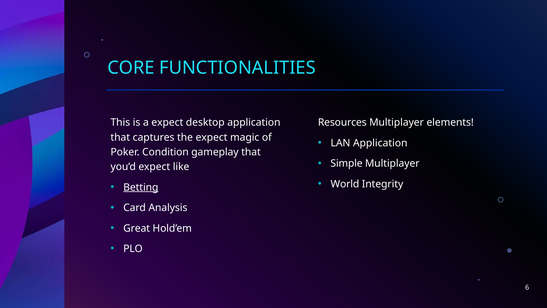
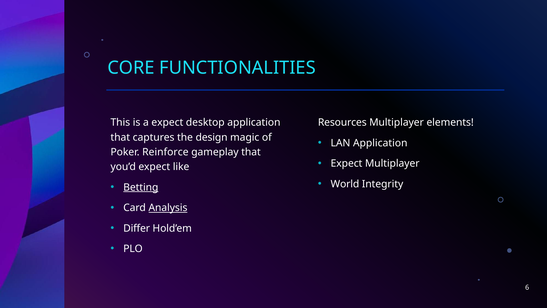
the expect: expect -> design (212, 137)
Condition: Condition -> Reinforce (165, 152)
Simple: Simple -> Expect (347, 163)
Analysis underline: none -> present (168, 208)
Great: Great -> Differ (137, 228)
